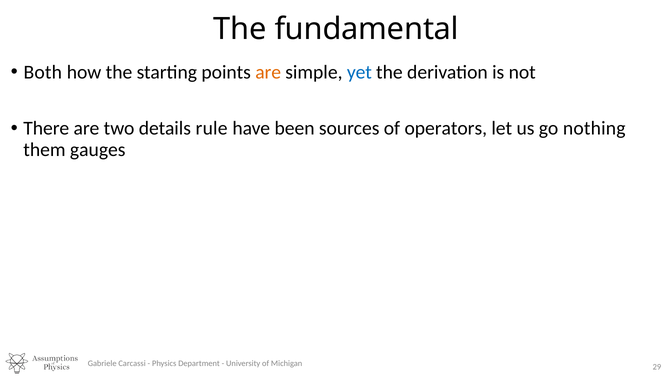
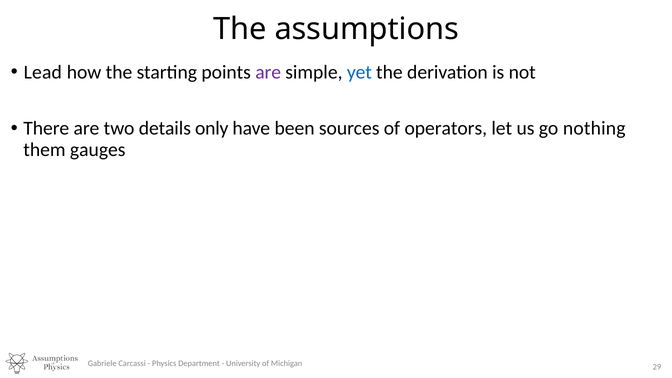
fundamental: fundamental -> assumptions (367, 29)
Both: Both -> Lead (43, 72)
are colour: orange -> purple (268, 72)
rule: rule -> only (212, 128)
